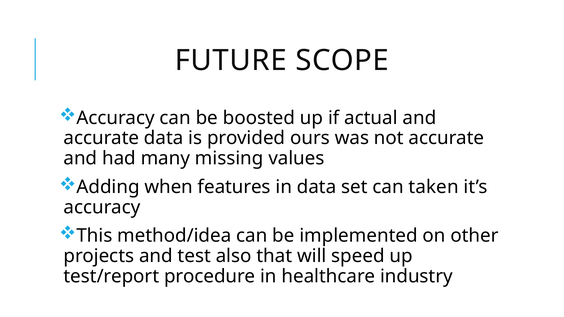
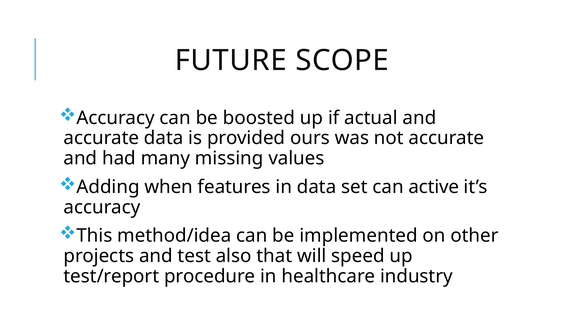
taken: taken -> active (434, 187)
